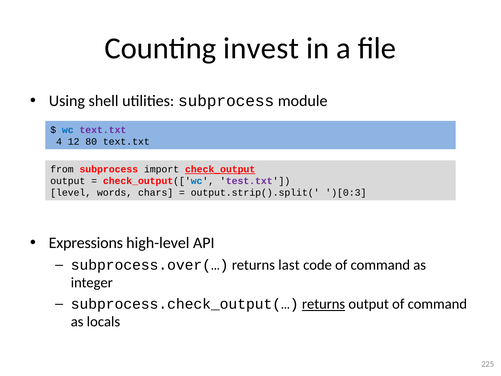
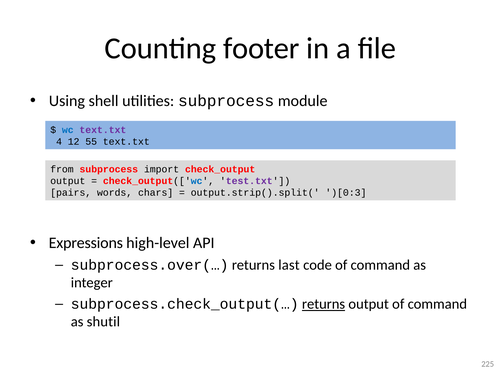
invest: invest -> footer (261, 48)
80: 80 -> 55 (91, 141)
check_output underline: present -> none (220, 169)
level: level -> pairs (71, 193)
locals: locals -> shutil (103, 321)
